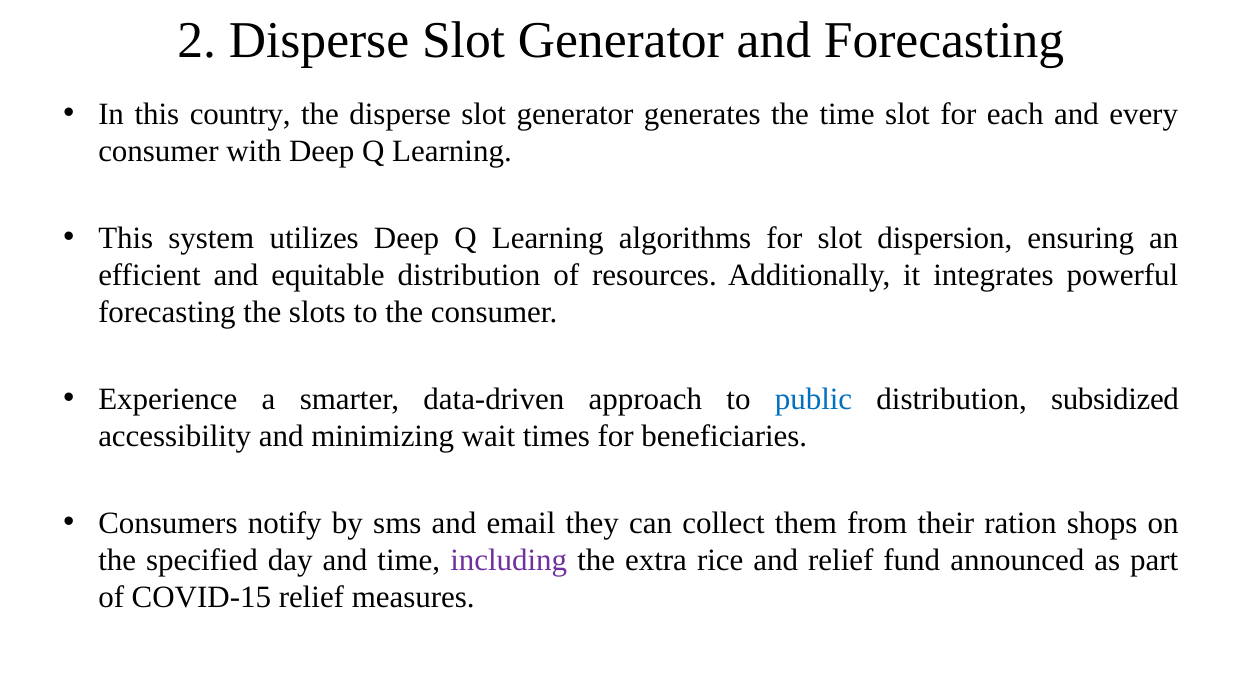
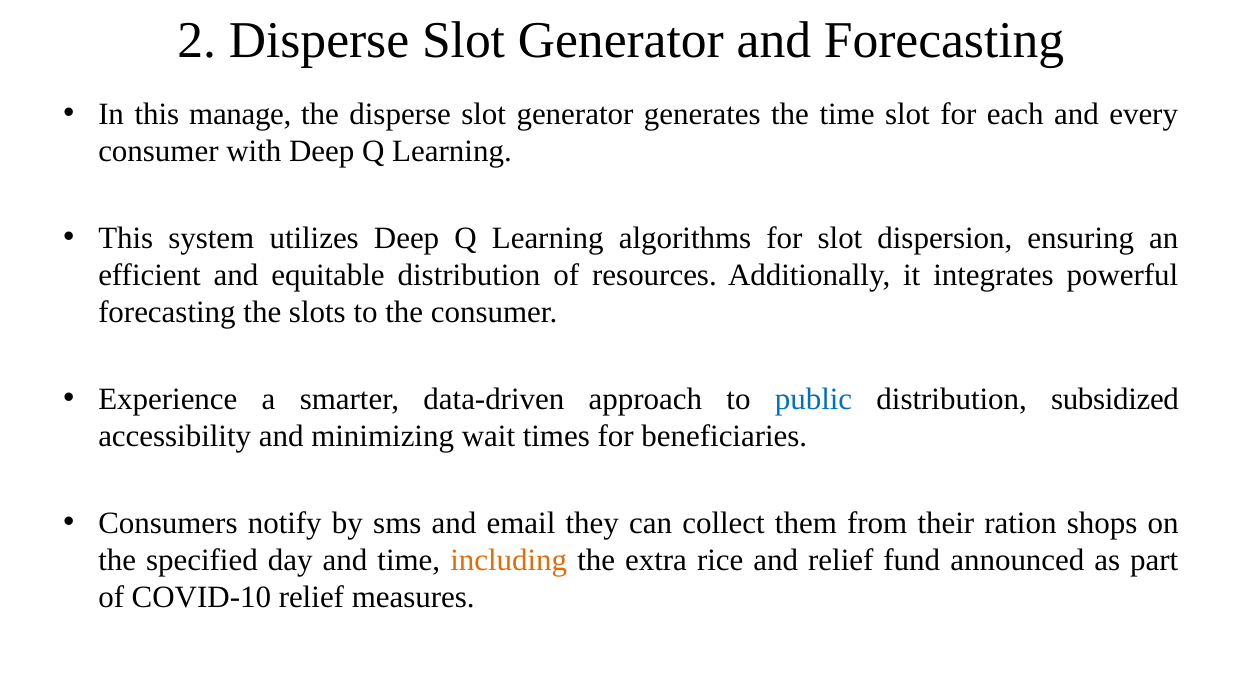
country: country -> manage (240, 114)
including colour: purple -> orange (509, 560)
COVID-15: COVID-15 -> COVID-10 (201, 597)
